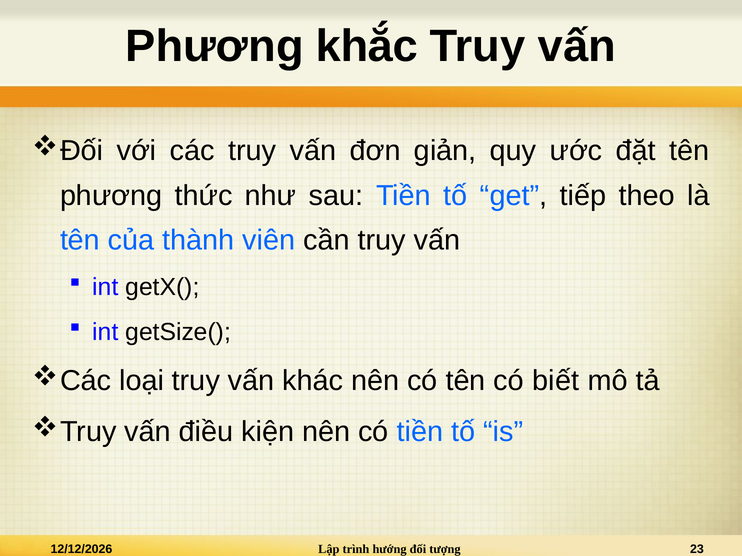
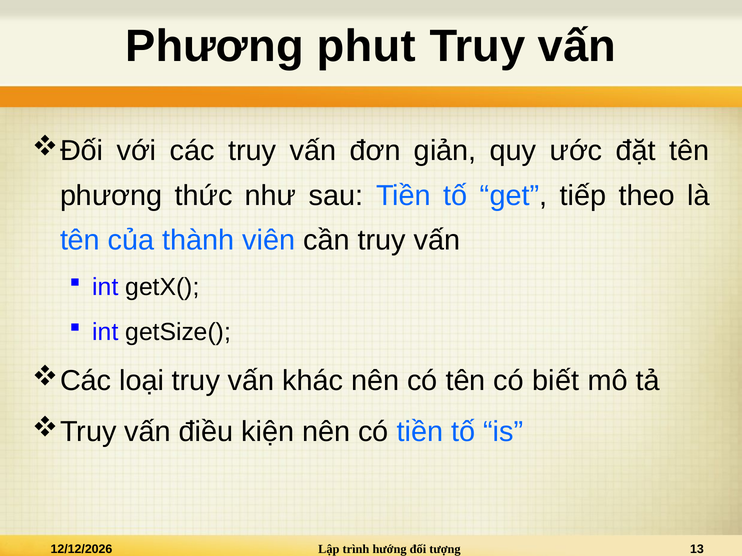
khắc: khắc -> phut (366, 46)
23: 23 -> 13 (697, 550)
